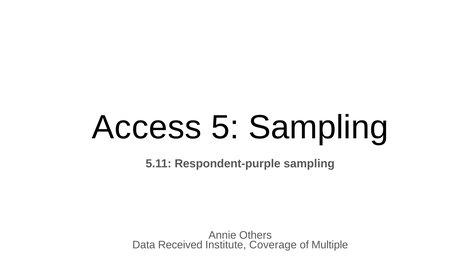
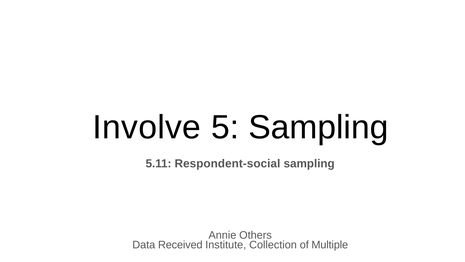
Access: Access -> Involve (147, 127)
Respondent-purple: Respondent-purple -> Respondent-social (227, 163)
Coverage: Coverage -> Collection (273, 245)
